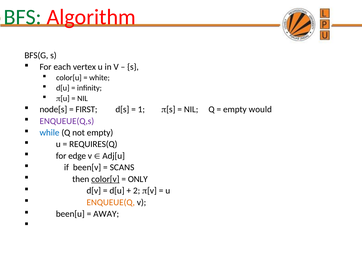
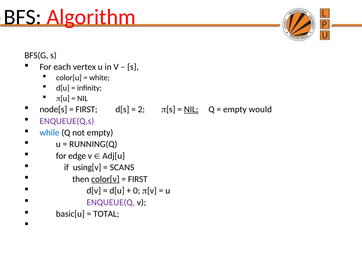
BFS colour: green -> black (23, 17)
1: 1 -> 2 (141, 109)
NIL underline: none -> present (191, 109)
REQUIRES(Q: REQUIRES(Q -> RUNNING(Q (93, 144)
been[v: been[v -> using[v (87, 167)
ONLY: ONLY -> FIRST (138, 179)
2: 2 -> 0 (137, 190)
ENQUEUE(Q colour: orange -> purple (111, 202)
been[u: been[u -> basic[u (70, 213)
AWAY: AWAY -> TOTAL (106, 213)
